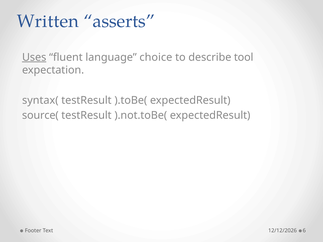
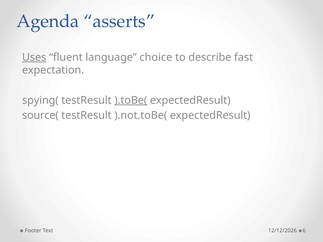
Written: Written -> Agenda (48, 21)
tool: tool -> fast (244, 57)
syntax(: syntax( -> spying( (40, 100)
).toBe( underline: none -> present (131, 100)
